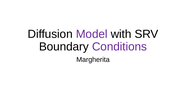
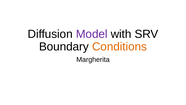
Conditions colour: purple -> orange (119, 46)
